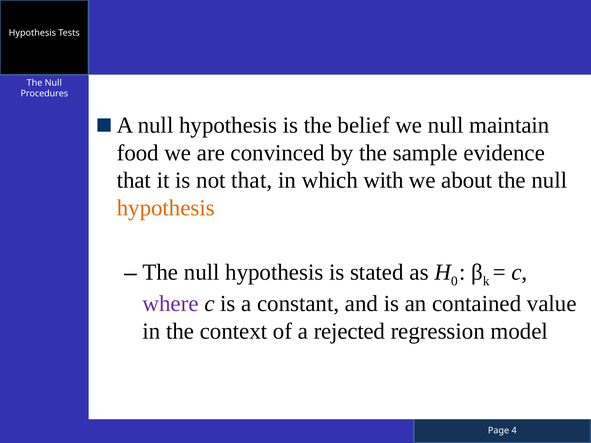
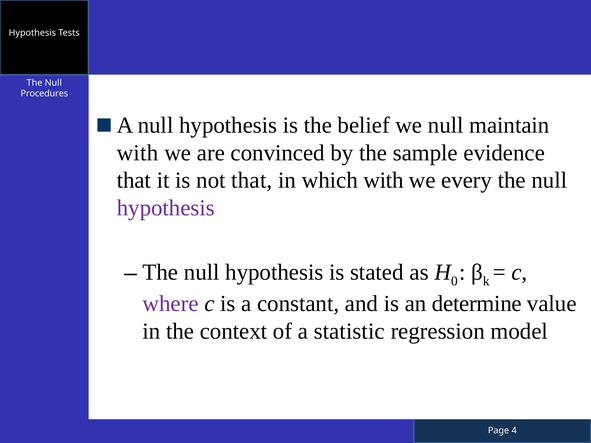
food: food -> with (138, 153)
about: about -> every (467, 180)
hypothesis colour: orange -> purple (166, 208)
contained: contained -> determine (477, 304)
rejected: rejected -> statistic (349, 331)
